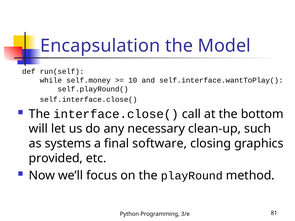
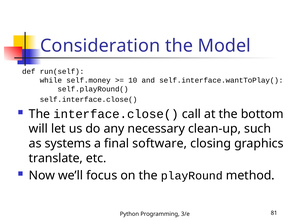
Encapsulation: Encapsulation -> Consideration (100, 46)
provided: provided -> translate (56, 158)
